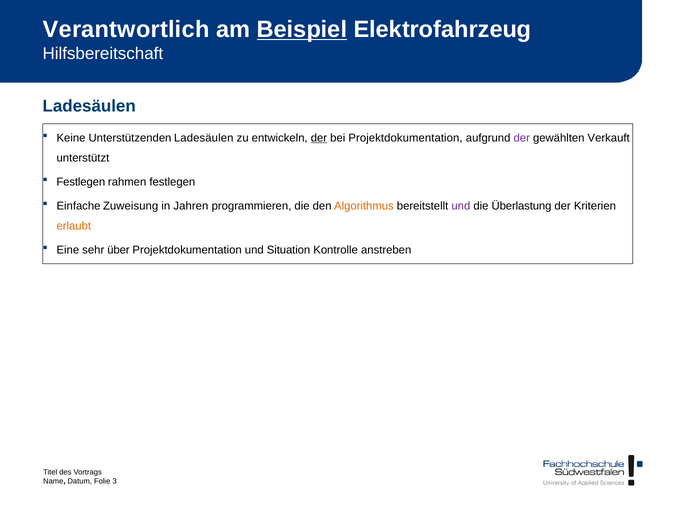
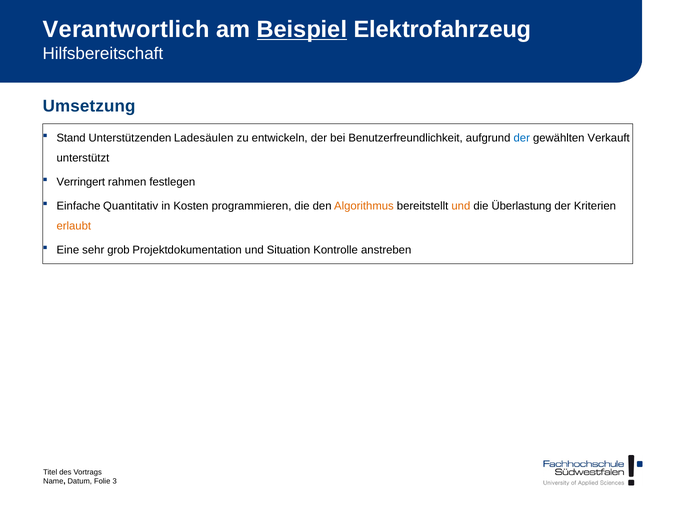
Ladesäulen: Ladesäulen -> Umsetzung (89, 106)
Keine: Keine -> Stand (71, 138)
der underline: present -> none (319, 138)
bei Projektdokumentation: Projektdokumentation -> Benutzerfreundlichkeit (406, 138)
der colour: purple -> blue (522, 138)
Festlegen: Festlegen -> Verringert (81, 182)
Zuweisung: Zuweisung -> Quantitativ (131, 206)
Jahren: Jahren -> Kosten (191, 206)
und colour: purple -> orange (461, 206)
über: über -> grob (118, 250)
